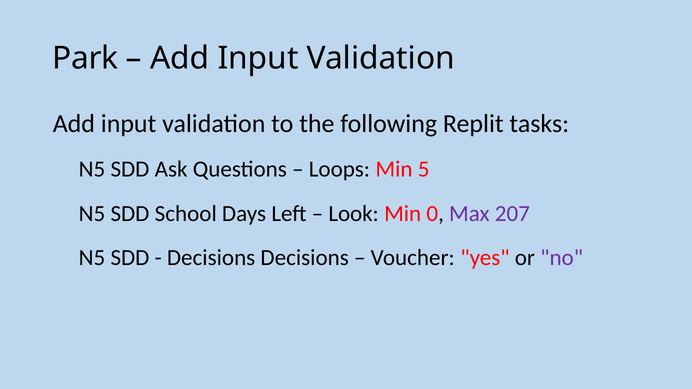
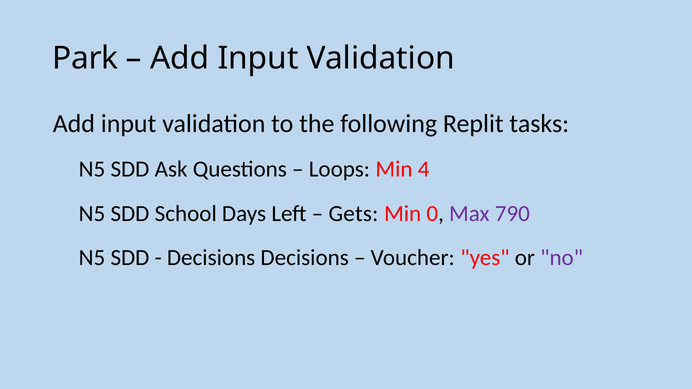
5: 5 -> 4 (424, 169)
Look: Look -> Gets (353, 214)
207: 207 -> 790 (512, 214)
